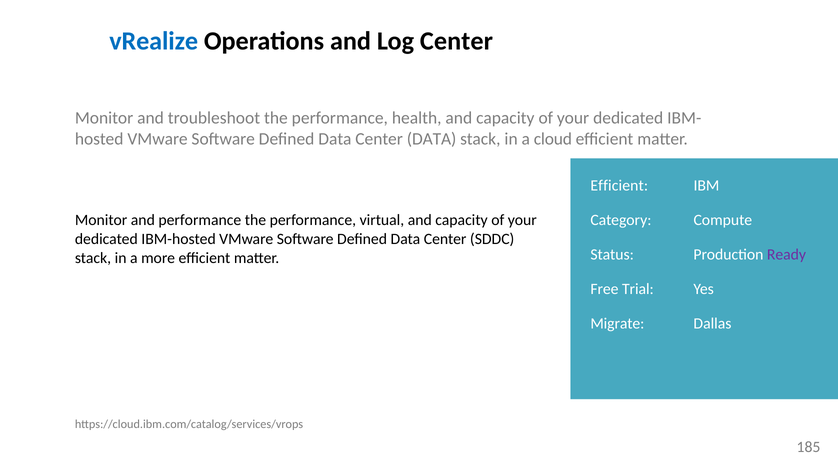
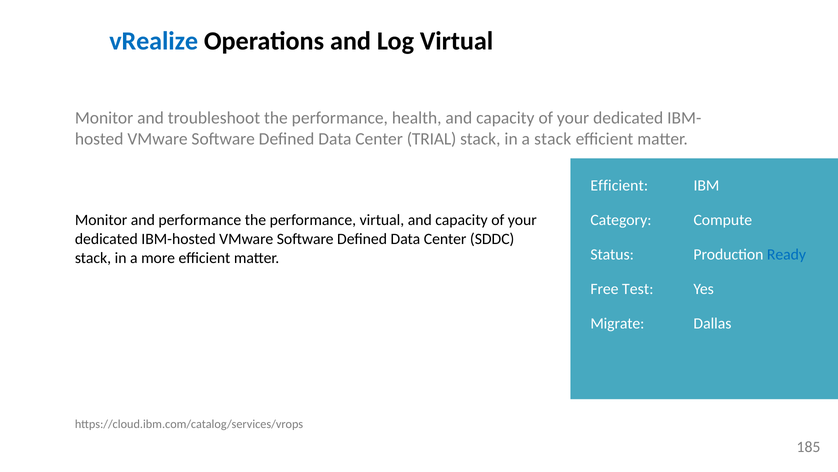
Log Center: Center -> Virtual (457, 41)
Center DATA: DATA -> TRIAL (432, 139)
a cloud: cloud -> stack (553, 139)
Ready colour: purple -> blue (786, 254)
Trial: Trial -> Test (638, 289)
